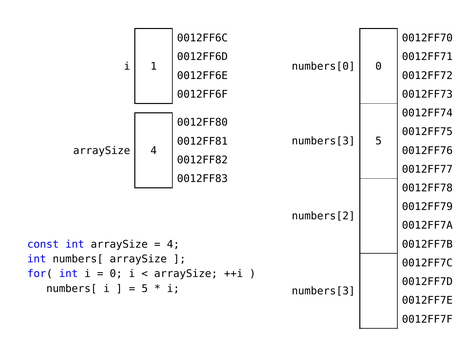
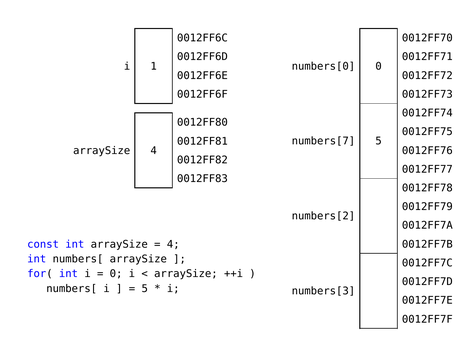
numbers[3: numbers[3 -> numbers[7 (323, 141)
